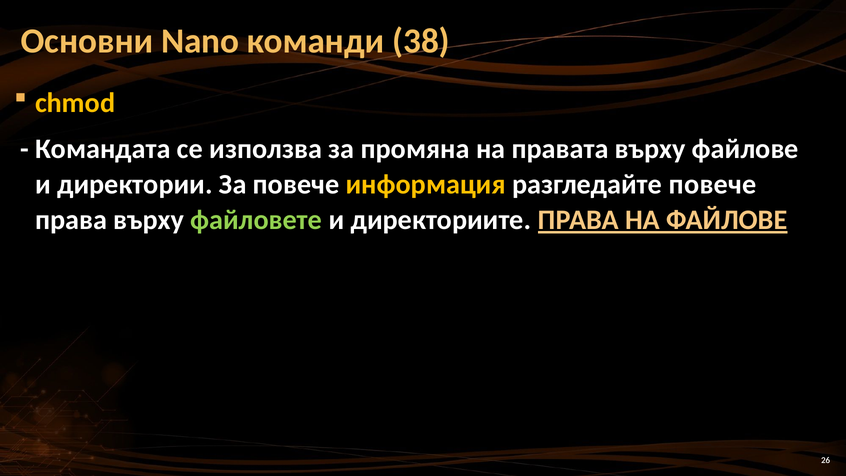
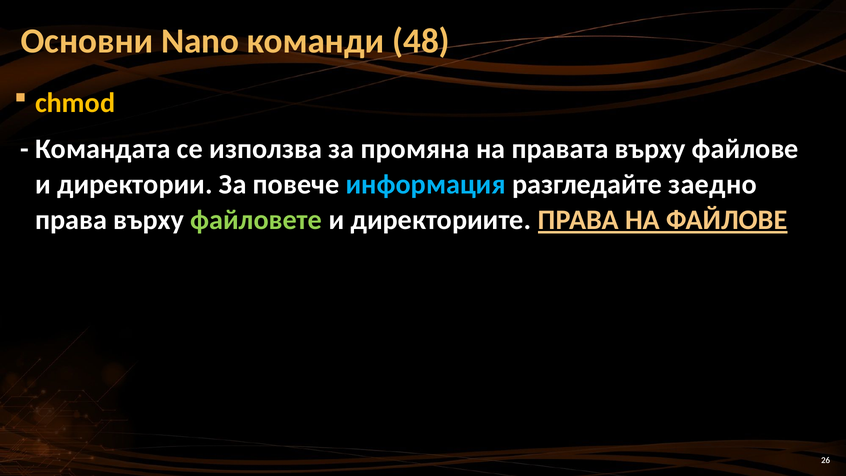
38: 38 -> 48 (421, 41)
информация colour: yellow -> light blue (426, 185)
разгледайте повече: повече -> заедно (713, 185)
